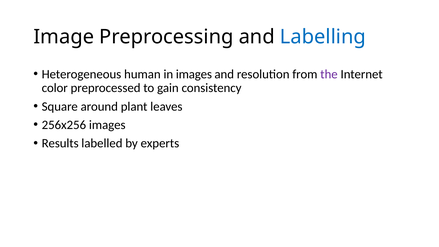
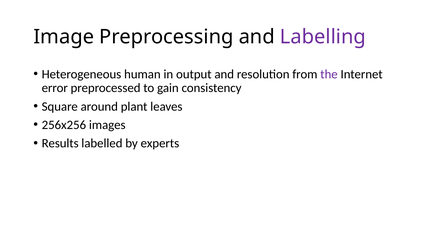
Labelling colour: blue -> purple (323, 37)
in images: images -> output (194, 74)
color: color -> error (55, 88)
